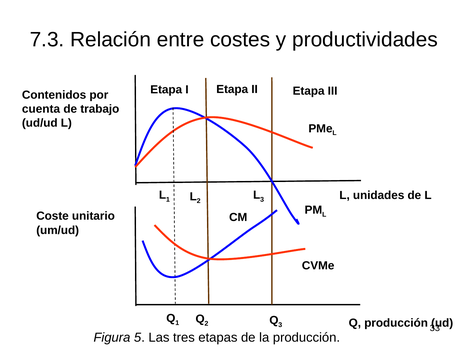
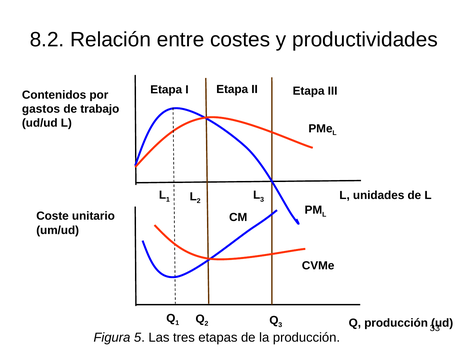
7.3: 7.3 -> 8.2 (47, 40)
cuenta: cuenta -> gastos (41, 109)
